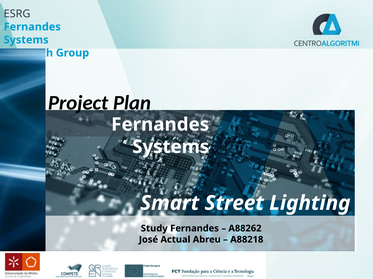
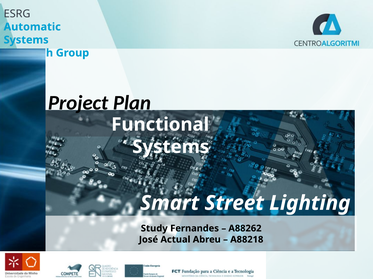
Fernandes: Fernandes -> Automatic (32, 27)
Fernandes: Fernandes -> Functional (160, 125)
